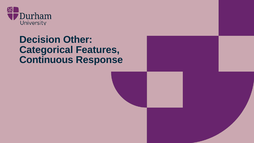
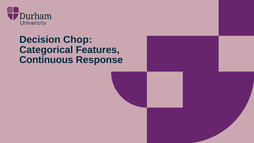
Other: Other -> Chop (78, 40)
